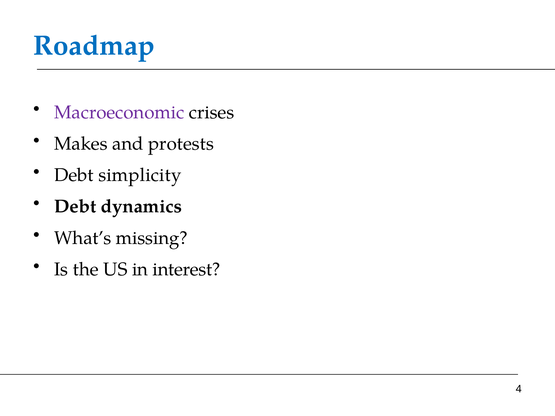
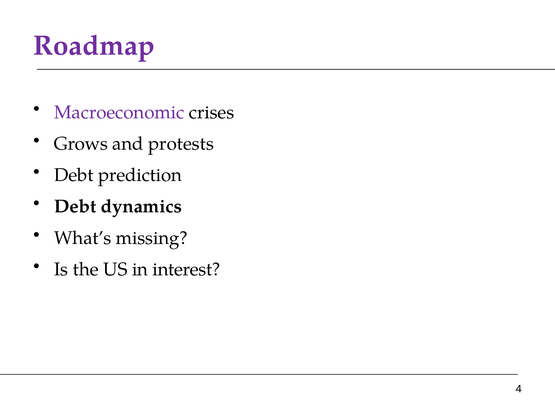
Roadmap colour: blue -> purple (94, 46)
Makes: Makes -> Grows (81, 144)
simplicity: simplicity -> prediction (140, 175)
